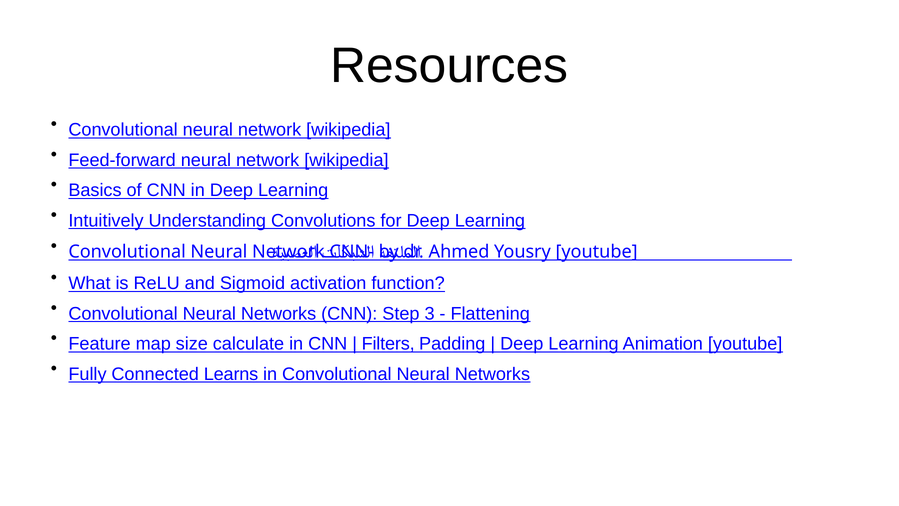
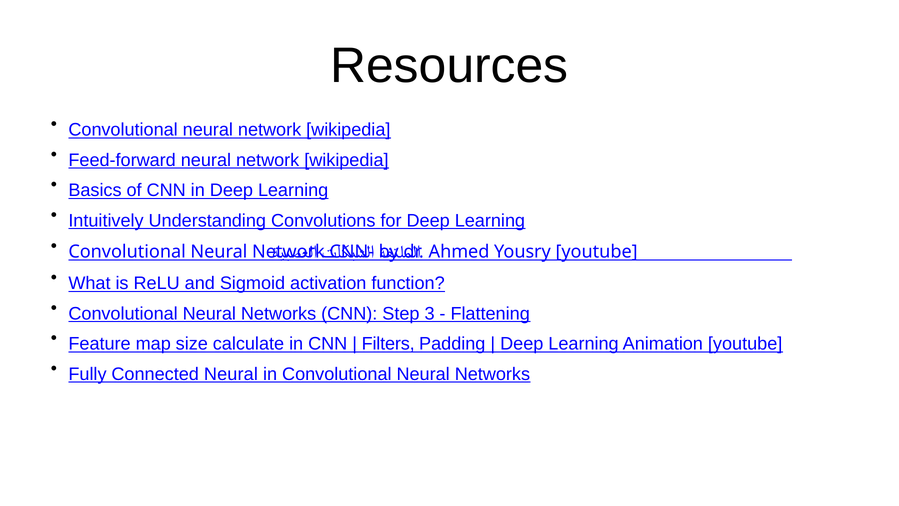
Connected Learns: Learns -> Neural (231, 374)
